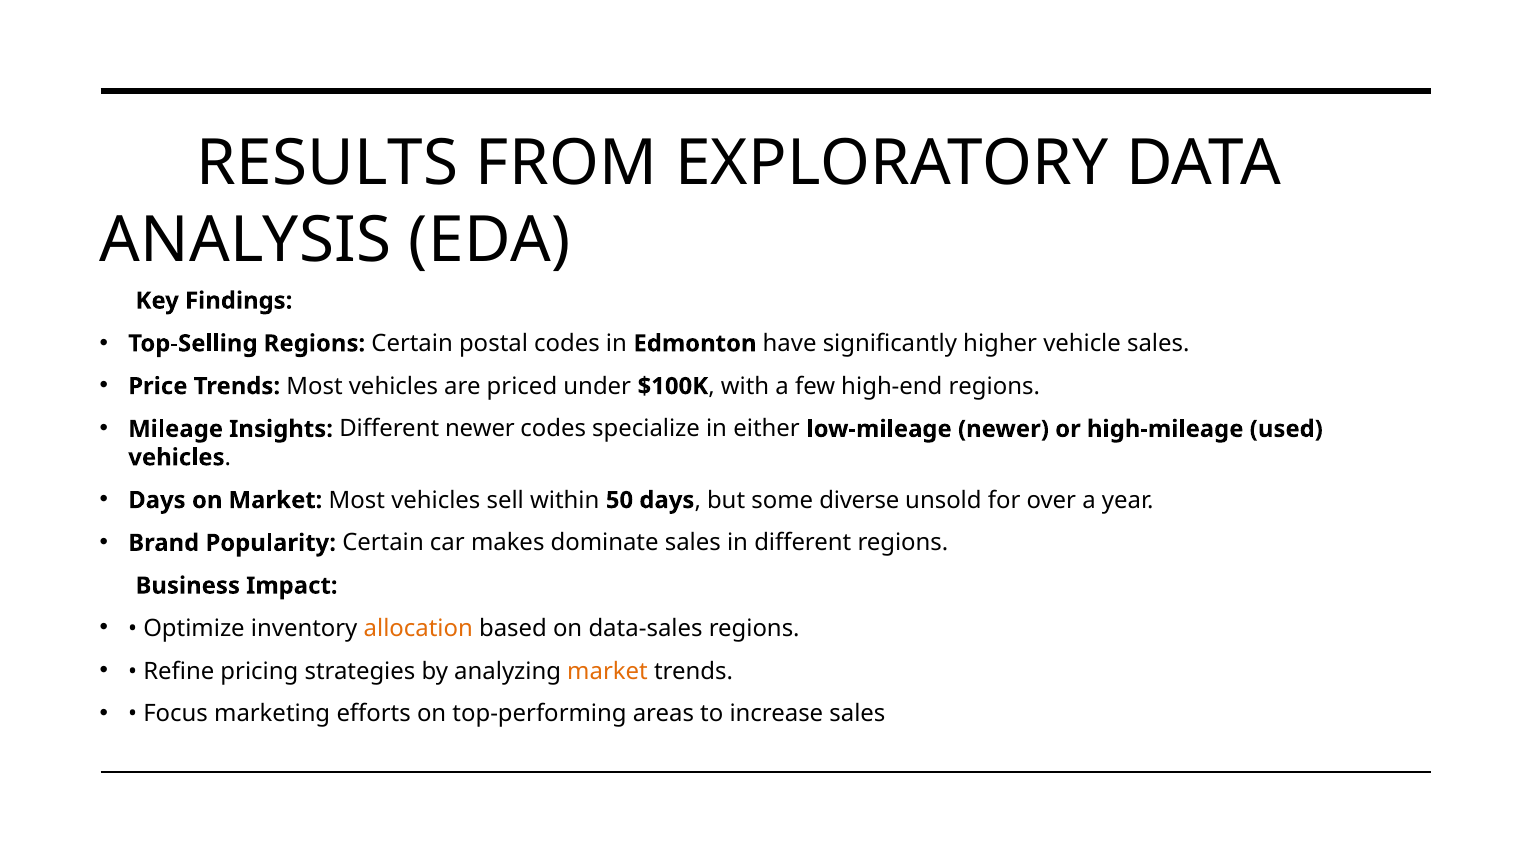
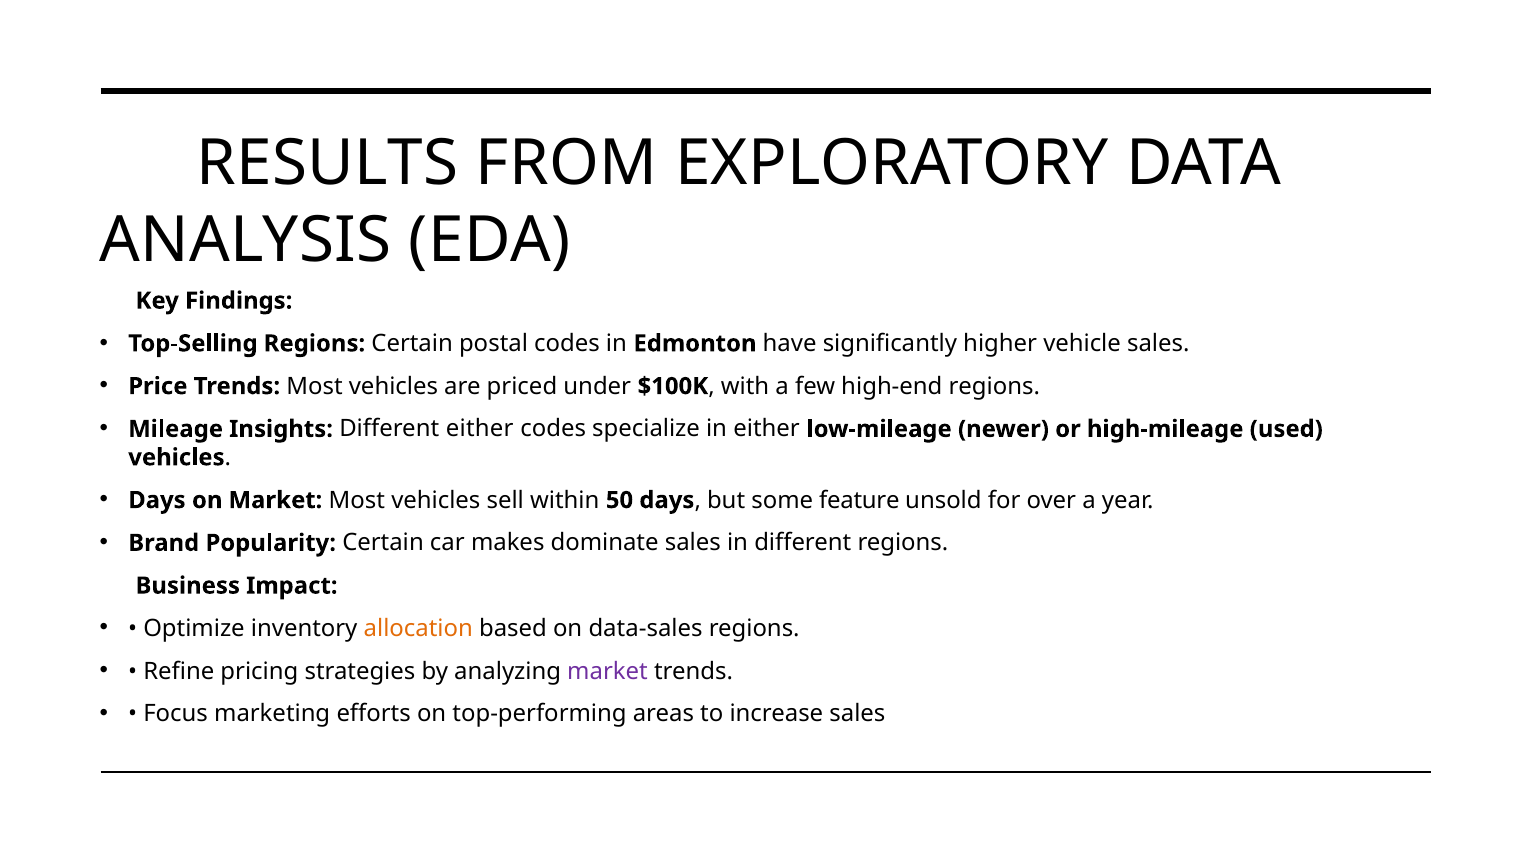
Different newer: newer -> either (480, 429)
diverse: diverse -> feature (859, 500)
market colour: orange -> purple (607, 671)
